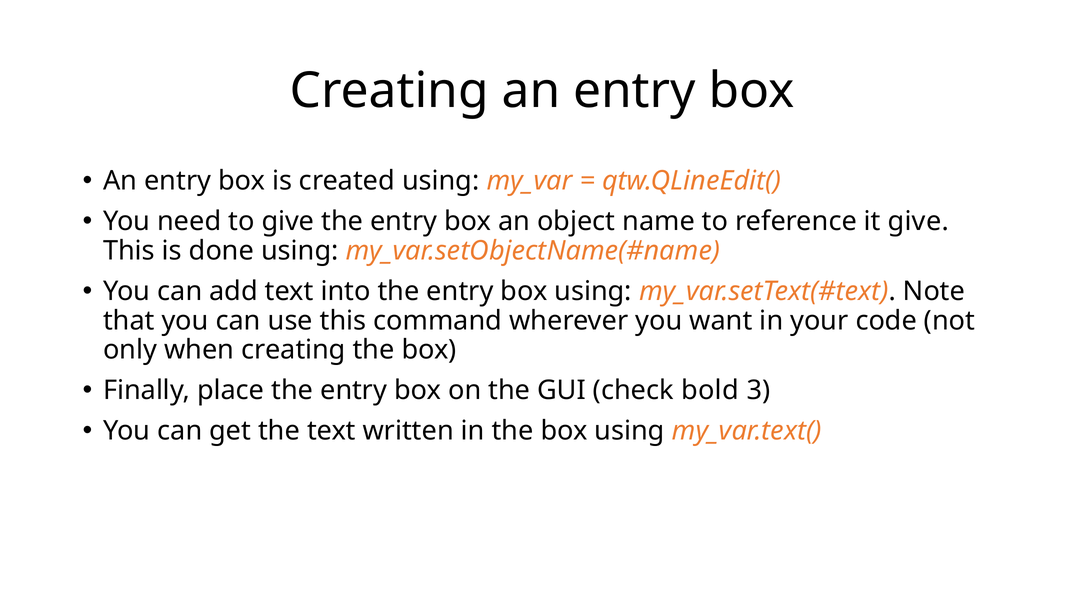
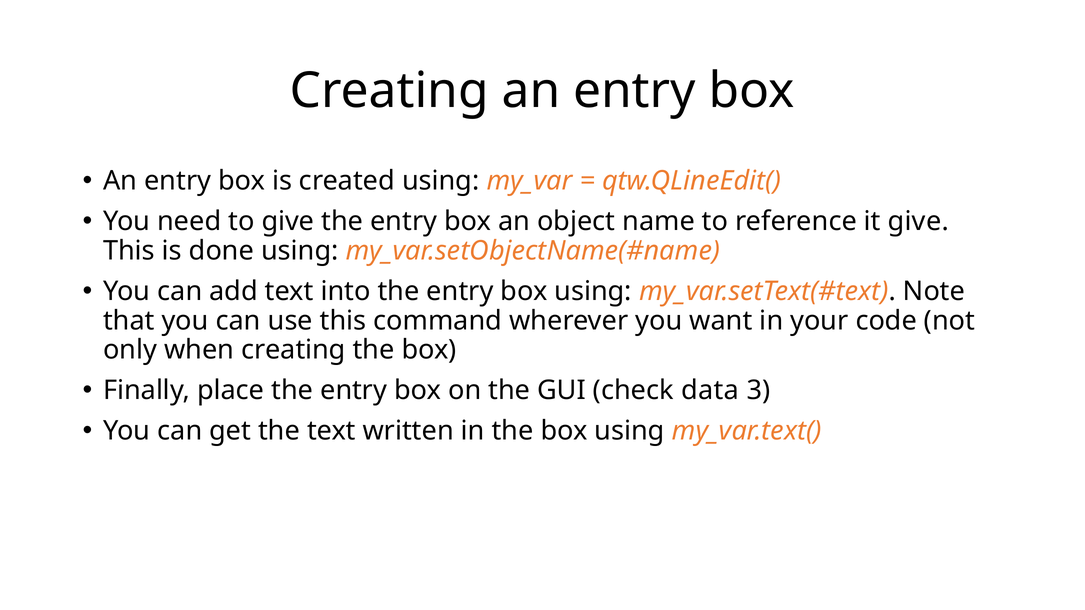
bold: bold -> data (710, 391)
